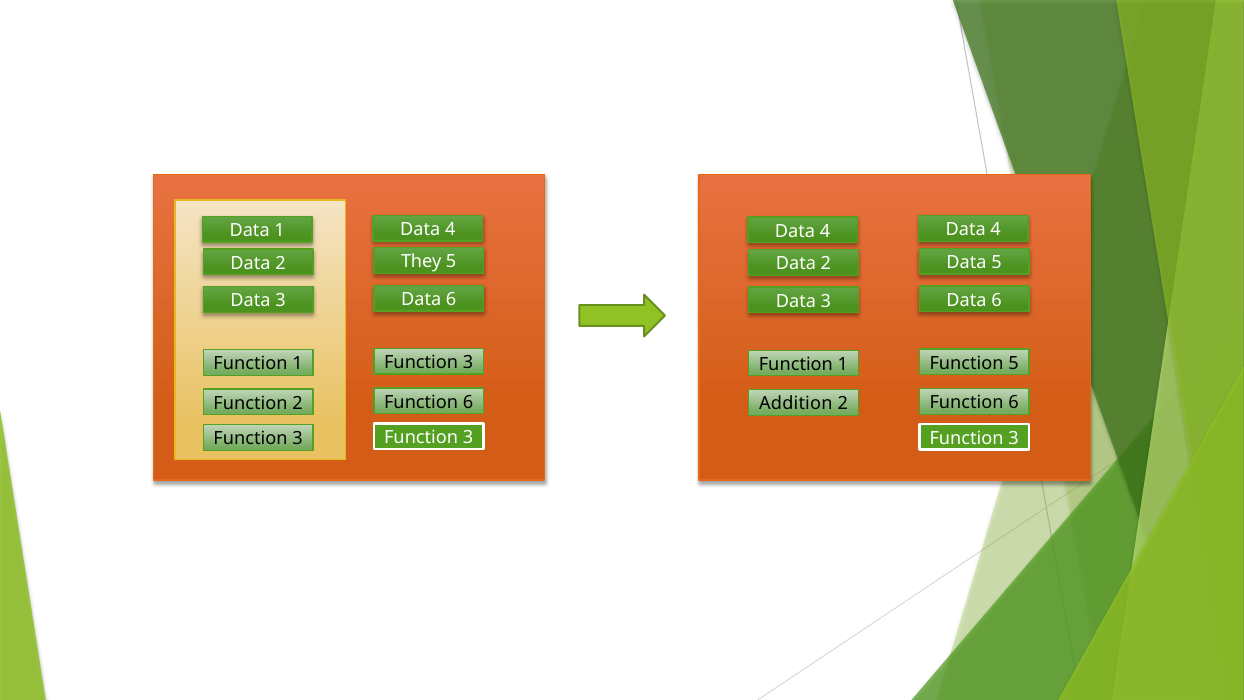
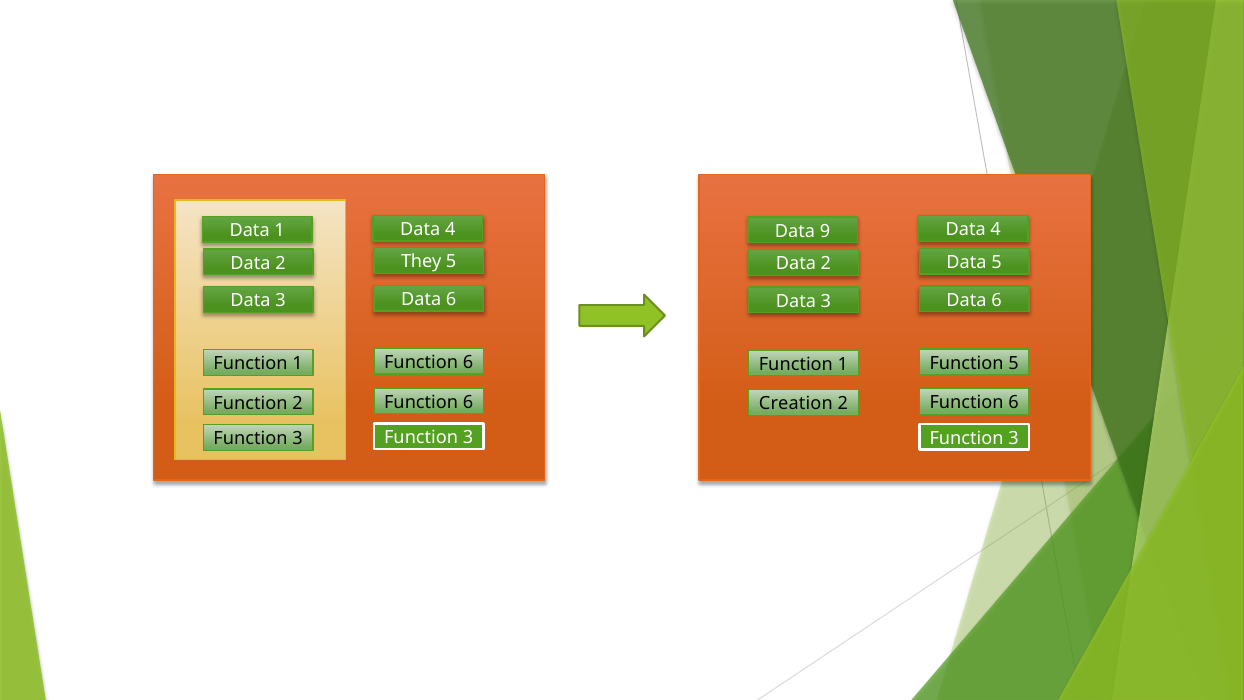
4: 4 -> 9 (825, 231)
3: 3 -> 6 (468, 362)
Addition: Addition -> Creation (796, 404)
